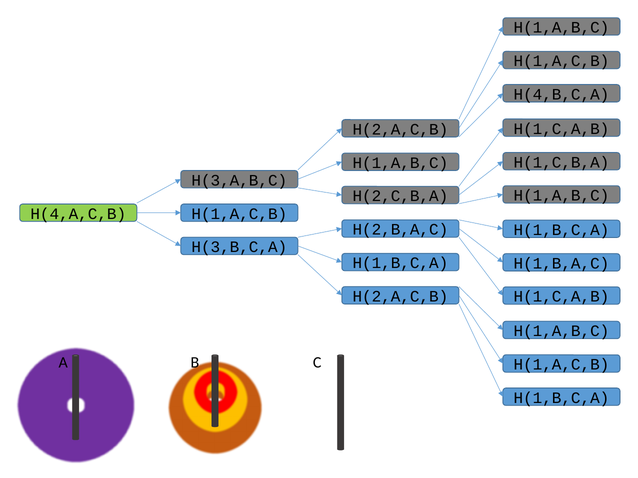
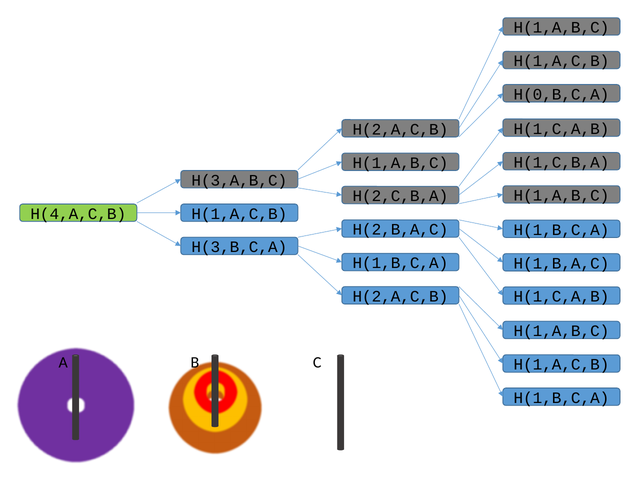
H(4,B,C,A: H(4,B,C,A -> H(0,B,C,A (561, 94)
